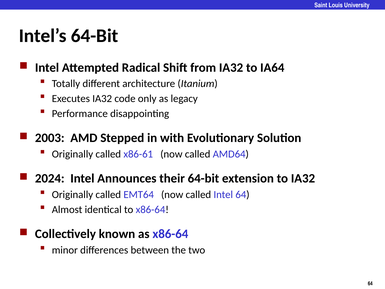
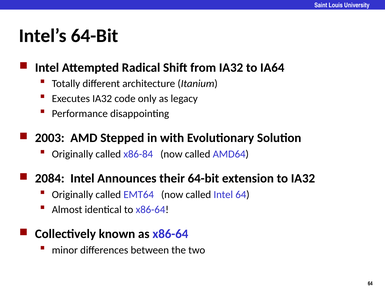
x86-61: x86-61 -> x86-84 (138, 154)
2024: 2024 -> 2084 (50, 178)
